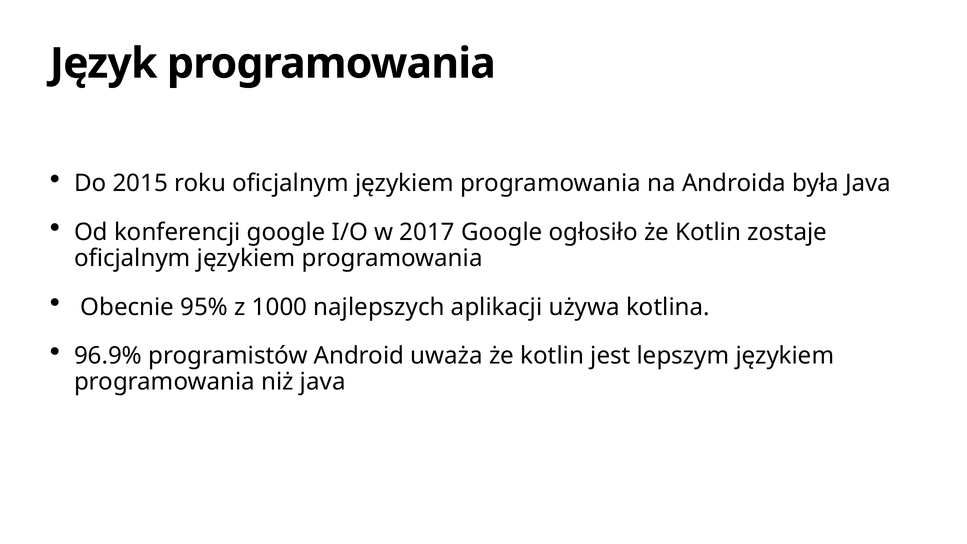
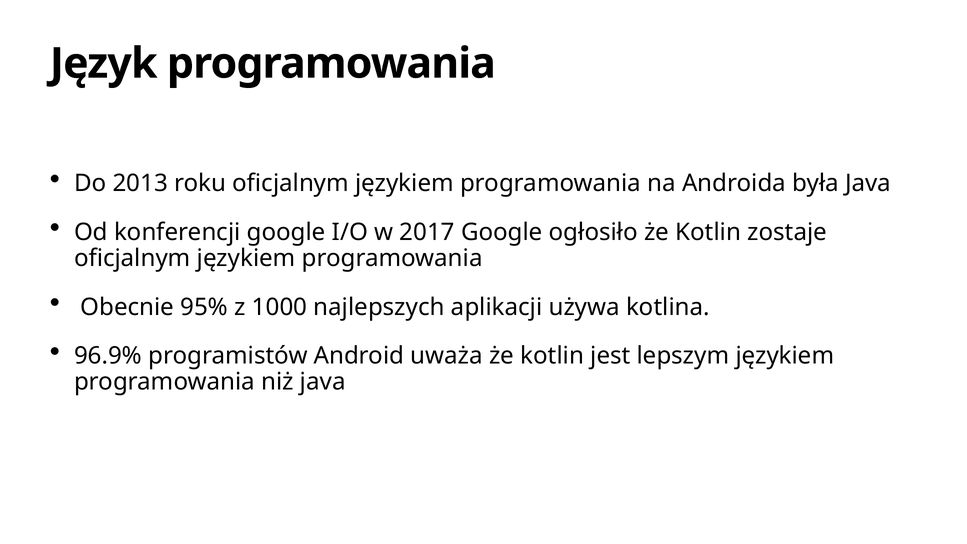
2015: 2015 -> 2013 (140, 183)
